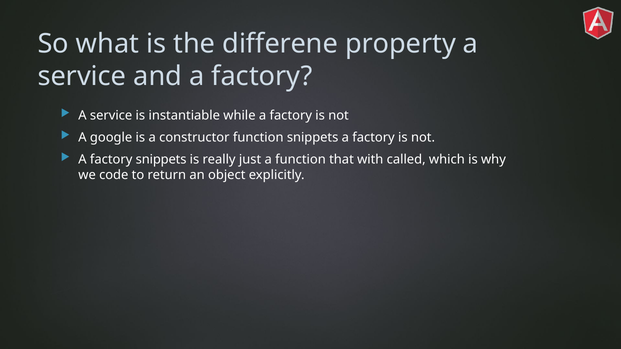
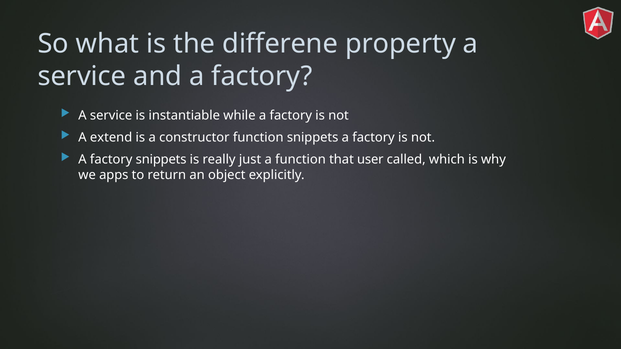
google: google -> extend (111, 138)
with: with -> user (370, 160)
code: code -> apps (114, 175)
